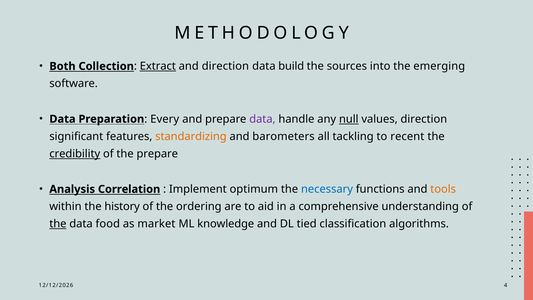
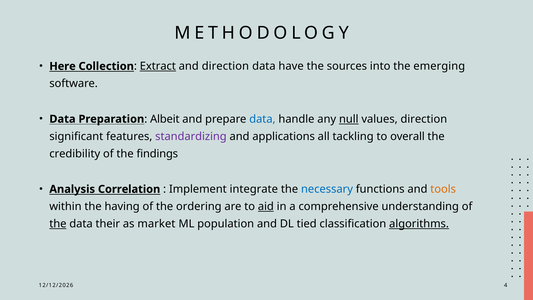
Both: Both -> Here (63, 66)
build: build -> have (291, 66)
Every: Every -> Albeit (165, 119)
data colour: purple -> blue (262, 119)
standardizing colour: orange -> purple (191, 136)
barometers: barometers -> applications (284, 136)
recent: recent -> overall (407, 136)
credibility underline: present -> none (75, 154)
the prepare: prepare -> findings (157, 154)
optimum: optimum -> integrate (254, 189)
history: history -> having (122, 206)
aid underline: none -> present (266, 206)
food: food -> their (108, 224)
knowledge: knowledge -> population (226, 224)
algorithms underline: none -> present (419, 224)
